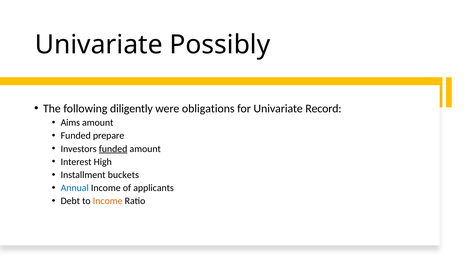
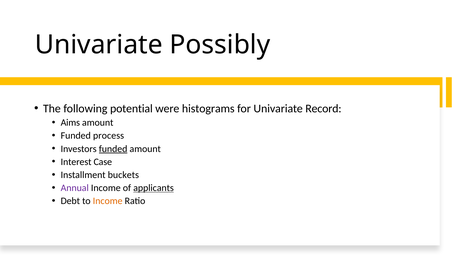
diligently: diligently -> potential (131, 108)
obligations: obligations -> histograms (208, 108)
prepare: prepare -> process (109, 136)
High: High -> Case (103, 162)
Annual colour: blue -> purple (75, 188)
applicants underline: none -> present (154, 188)
